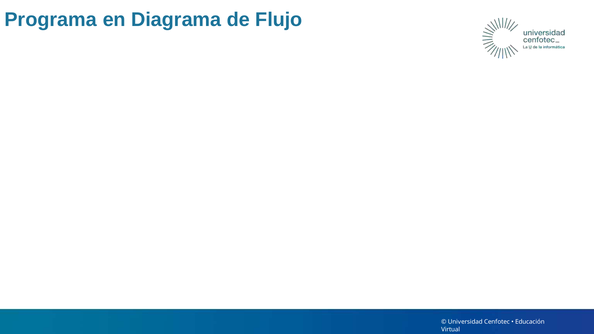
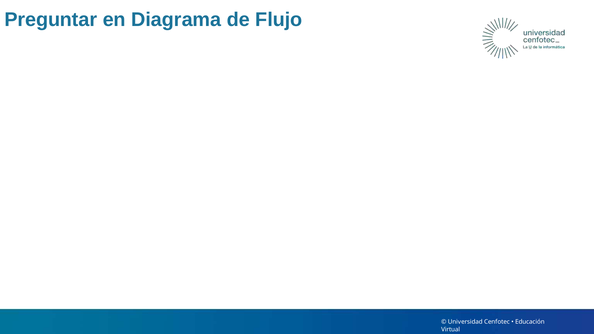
Programa: Programa -> Preguntar (51, 20)
